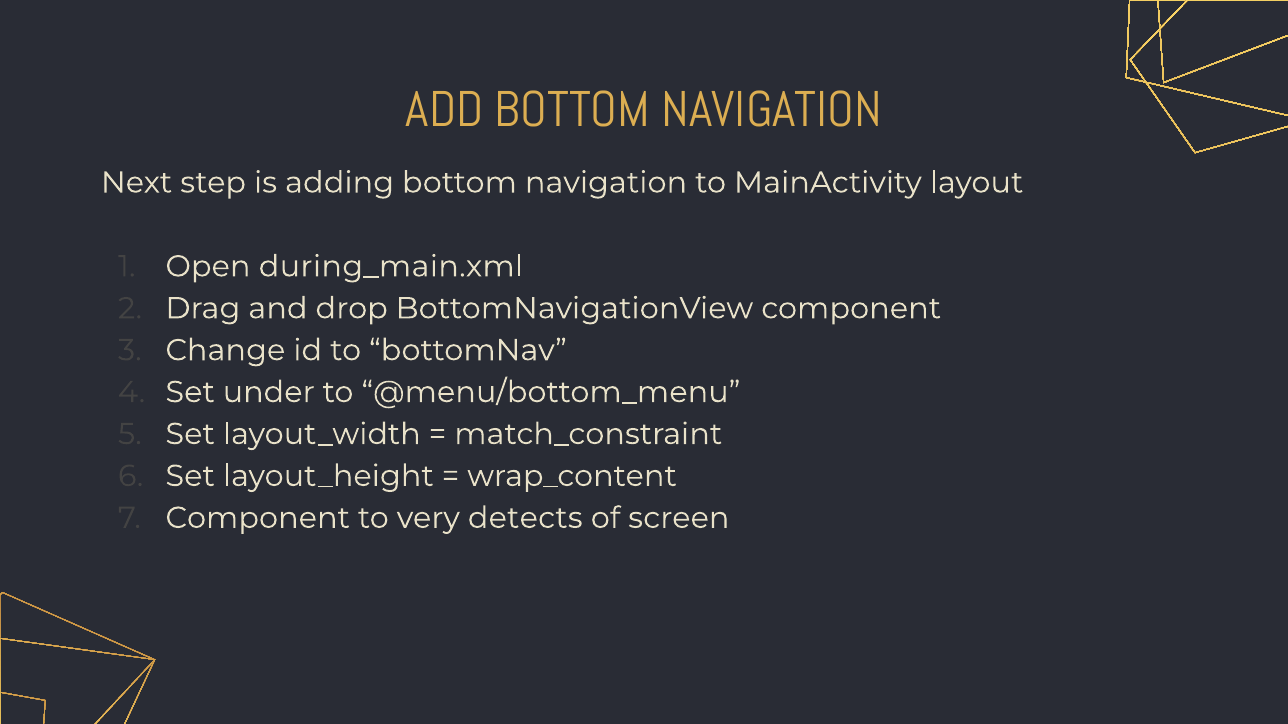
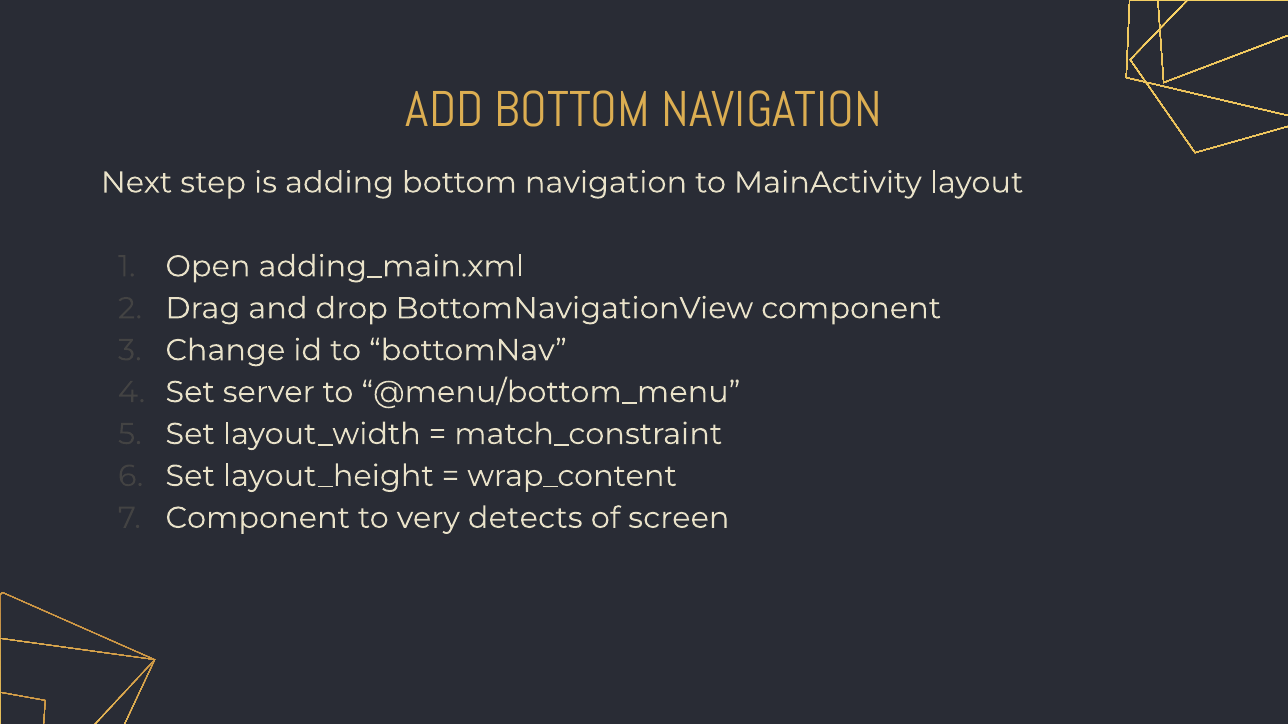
during_main.xml: during_main.xml -> adding_main.xml (391, 267)
under: under -> server (269, 392)
